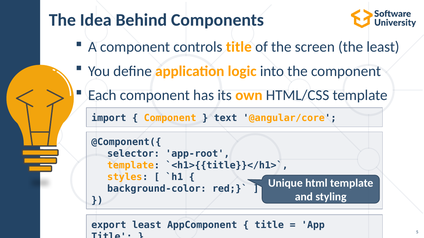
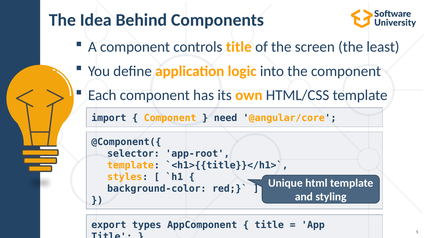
text: text -> need (226, 118)
export least: least -> types (147, 225)
